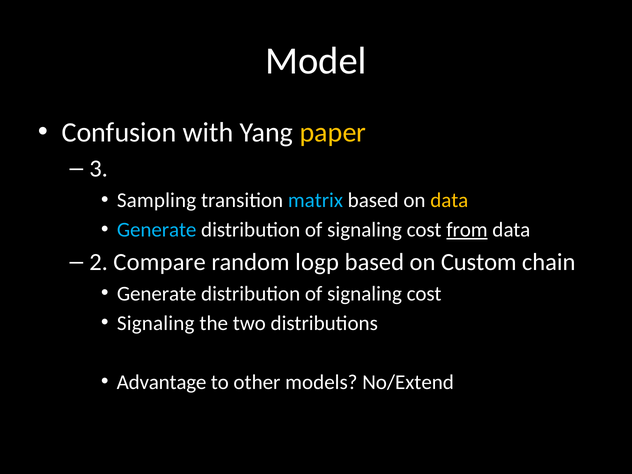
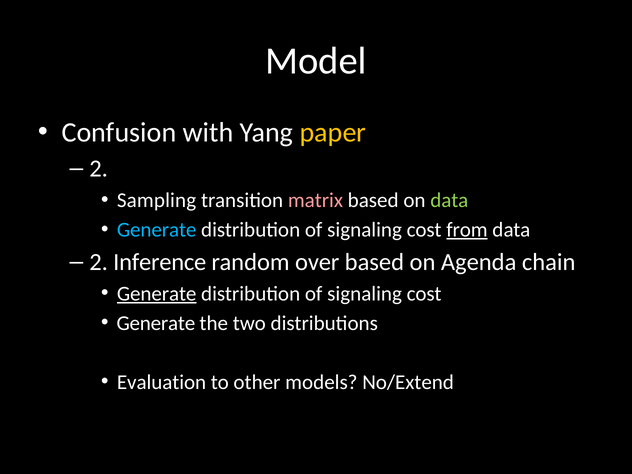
3: 3 -> 2 (99, 169)
matrix colour: light blue -> pink (315, 200)
data colour: yellow -> light green (449, 200)
Compare: Compare -> Inference (160, 262)
logp: logp -> over (317, 262)
Custom: Custom -> Agenda (479, 262)
Generate underline: none -> present (157, 294)
Signaling: Signaling -> Generate (156, 323)
Advantage: Advantage -> Evaluation (162, 382)
